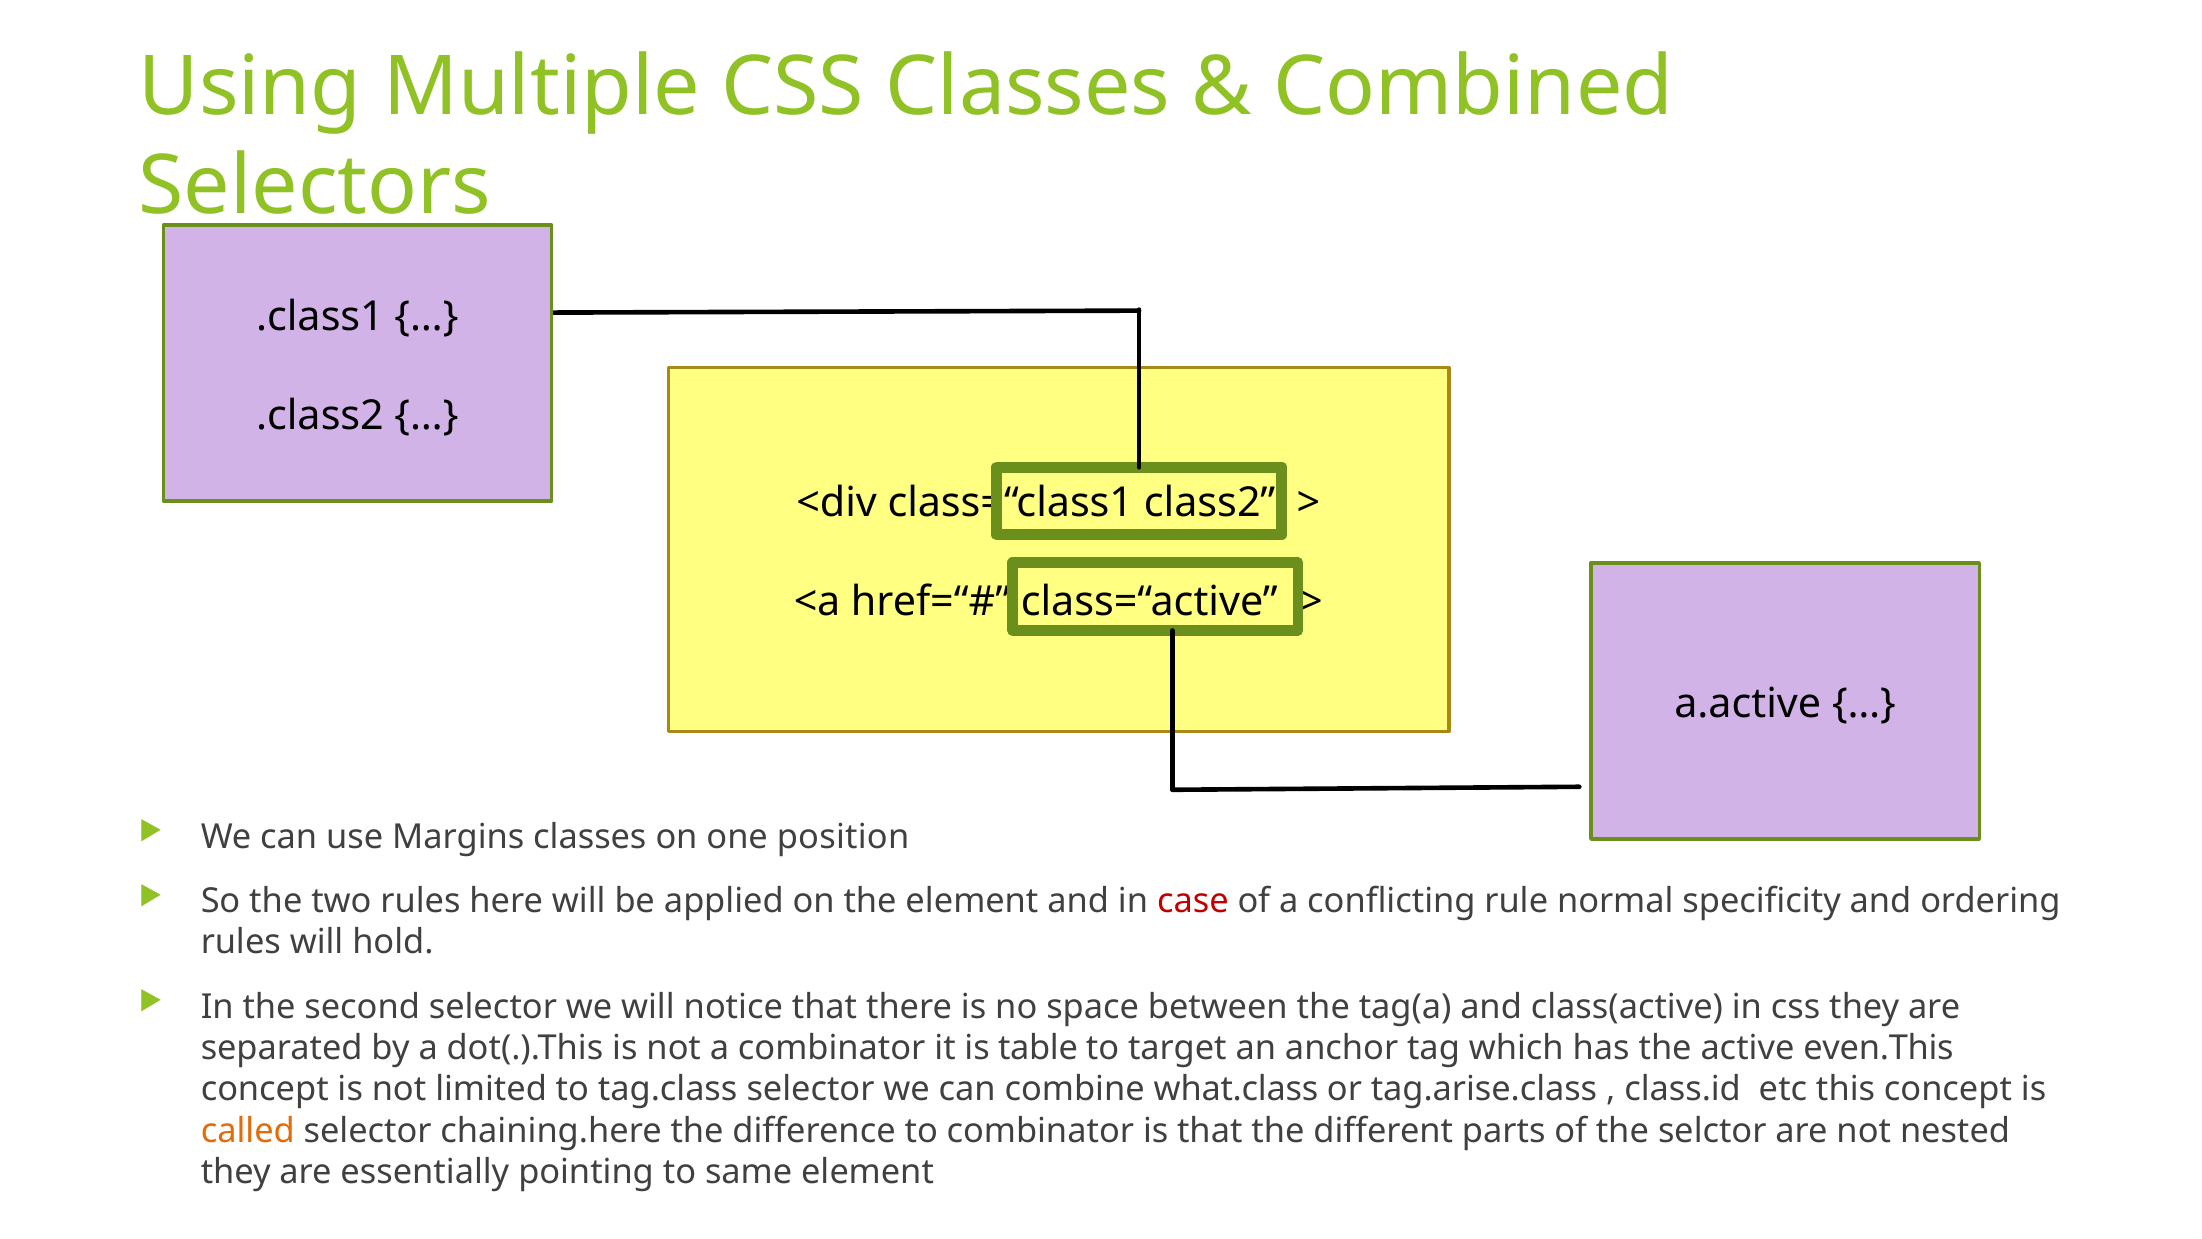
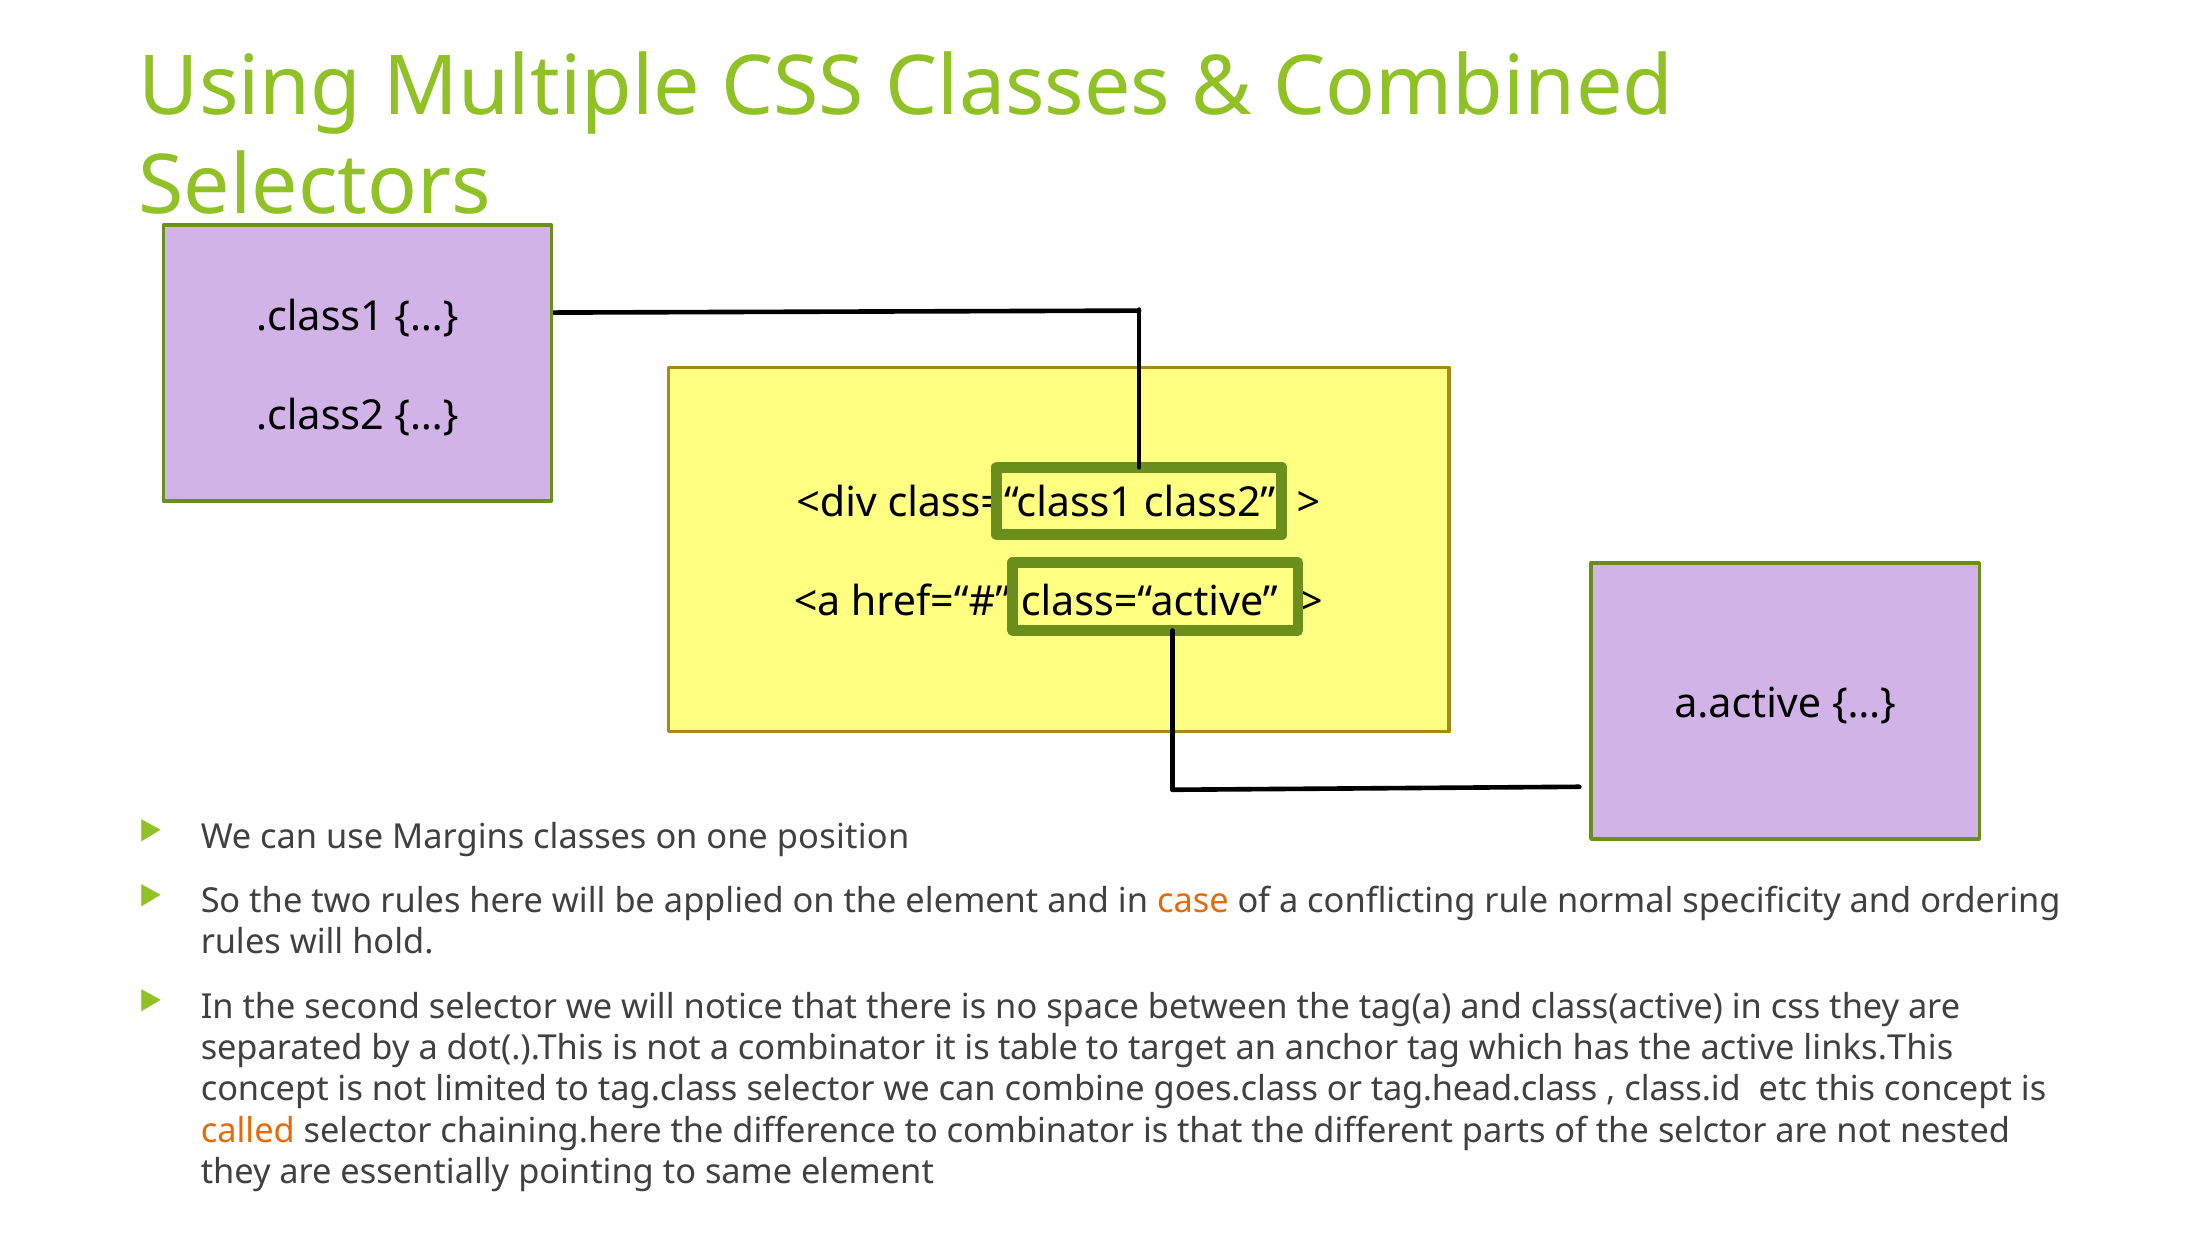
case colour: red -> orange (1193, 901)
even.This: even.This -> links.This (1878, 1048)
what.class: what.class -> goes.class (1236, 1089)
tag.arise.class: tag.arise.class -> tag.head.class (1484, 1089)
